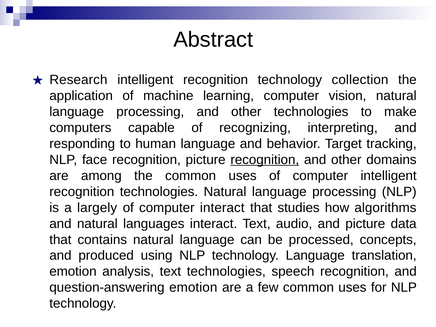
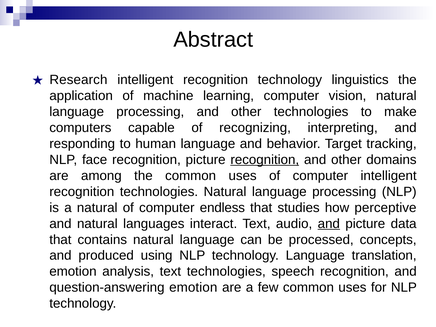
collection: collection -> linguistics (360, 80)
a largely: largely -> natural (97, 208)
computer interact: interact -> endless (222, 208)
algorithms: algorithms -> perceptive (385, 208)
and underline: none -> present (329, 224)
